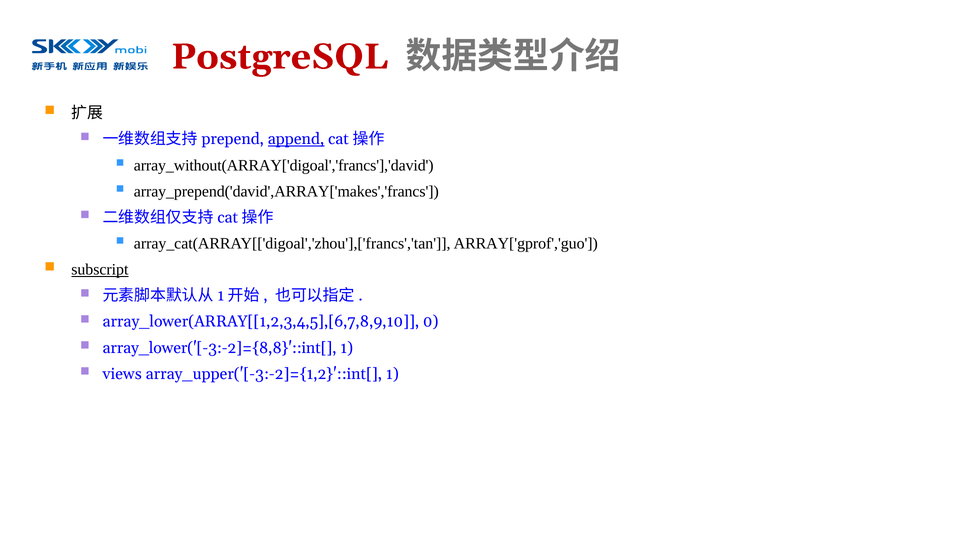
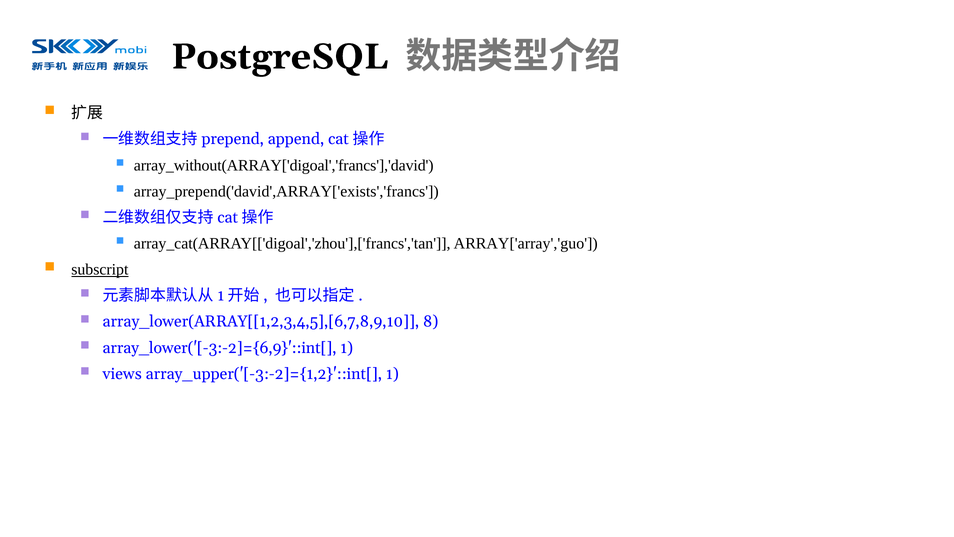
PostgreSQL colour: red -> black (280, 57)
append underline: present -> none (296, 139)
array_prepend('david',ARRAY['makes','francs: array_prepend('david',ARRAY['makes','francs -> array_prepend('david',ARRAY['exists','francs (286, 191)
ARRAY['gprof','guo: ARRAY['gprof','guo -> ARRAY['array','guo (526, 243)
0: 0 -> 8 (431, 321)
array_lower('[-3:-2]={8,8}'::int[: array_lower('[-3:-2]={8,8}'::int[ -> array_lower('[-3:-2]={6,9}'::int[ (220, 348)
